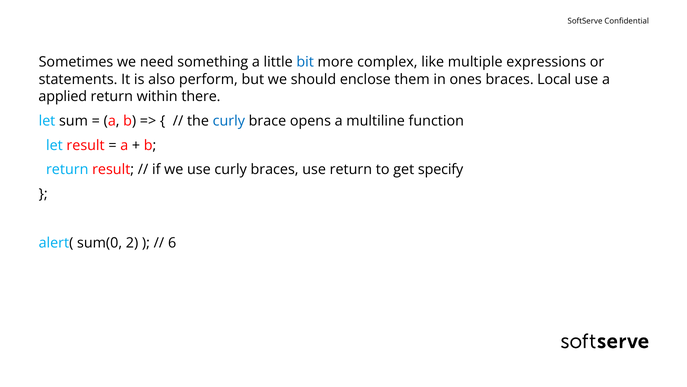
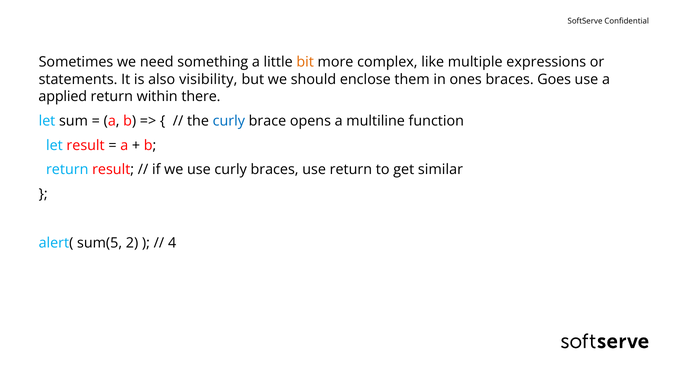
bit colour: blue -> orange (305, 62)
perform: perform -> visibility (208, 79)
Local: Local -> Goes (554, 79)
specify: specify -> similar (441, 170)
sum(0: sum(0 -> sum(5 (100, 243)
6: 6 -> 4 (172, 243)
